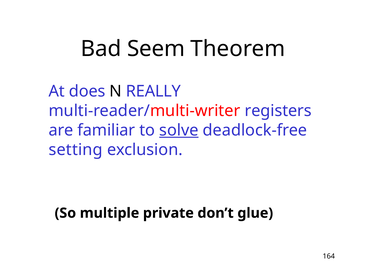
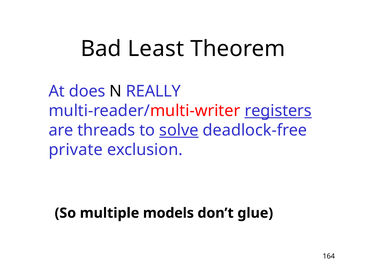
Seem: Seem -> Least (156, 49)
registers underline: none -> present (278, 111)
familiar: familiar -> threads (106, 131)
setting: setting -> private (76, 150)
private: private -> models (168, 213)
